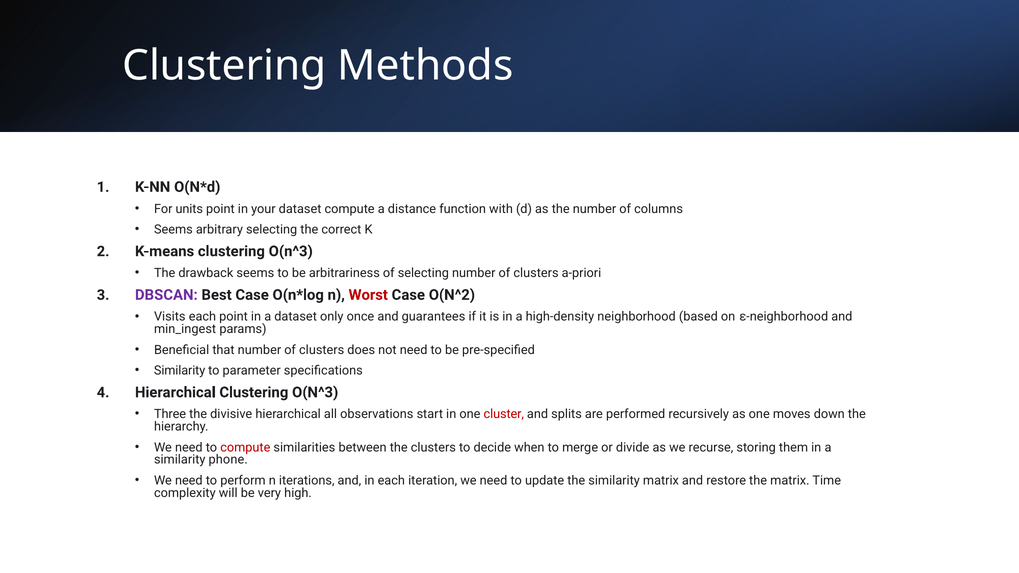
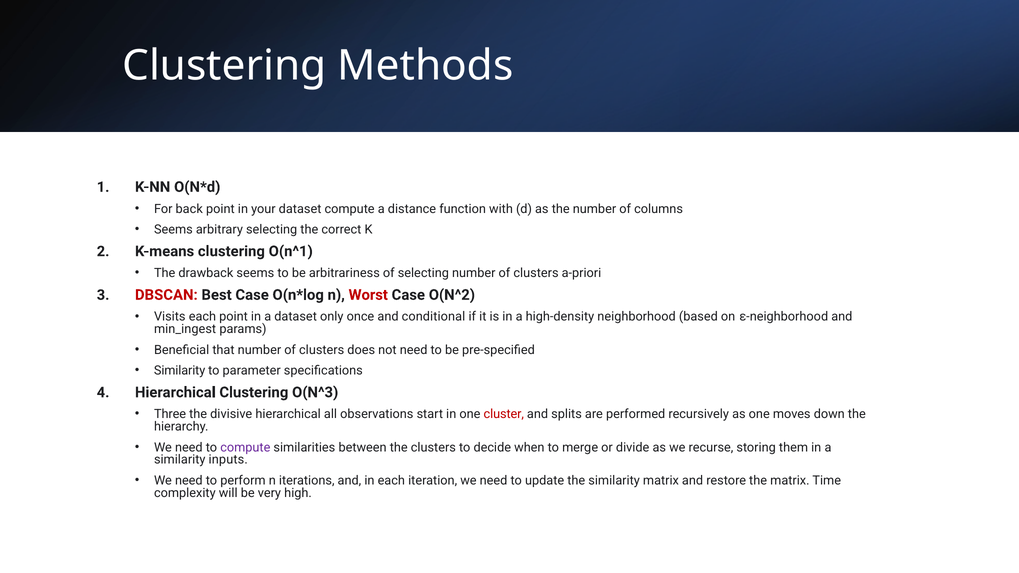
units: units -> back (189, 209)
K-means clustering O(n^3: O(n^3 -> O(n^1 (291, 251)
DBSCAN colour: purple -> red (166, 295)
guarantees: guarantees -> conditional (433, 317)
compute colour: red -> purple (245, 447)
phone: phone -> inputs (228, 460)
